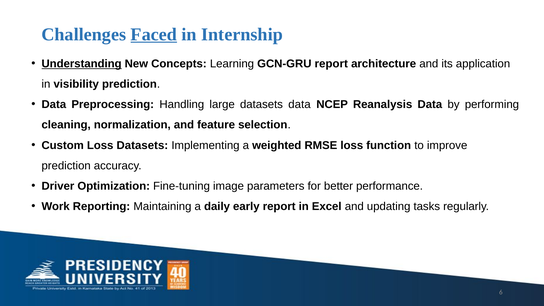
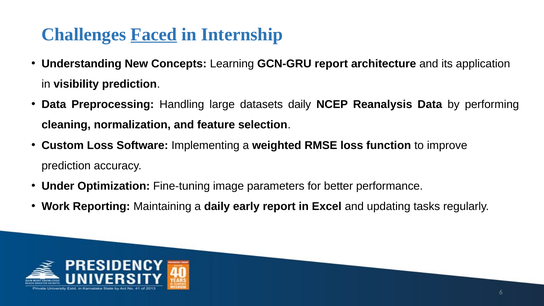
Understanding underline: present -> none (82, 64)
datasets data: data -> daily (300, 105)
Loss Datasets: Datasets -> Software (142, 145)
Driver: Driver -> Under (58, 186)
